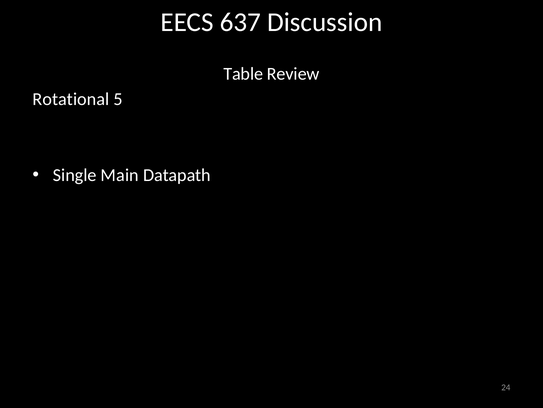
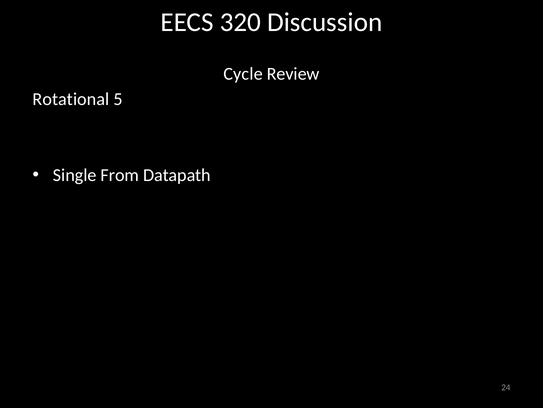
637: 637 -> 320 (240, 22)
Table: Table -> Cycle (243, 74)
Main: Main -> From (120, 175)
